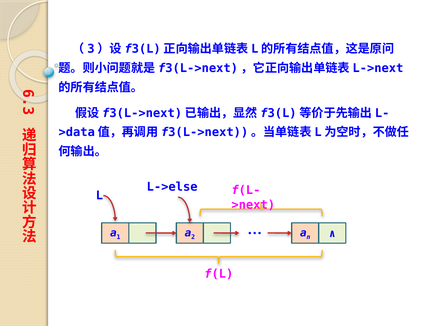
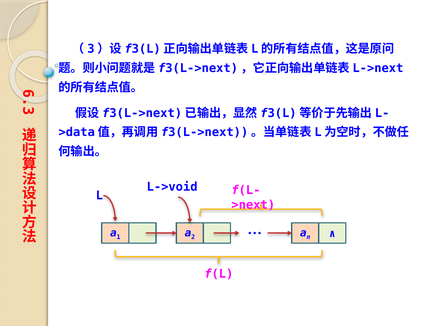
L->else: L->else -> L->void (172, 187)
